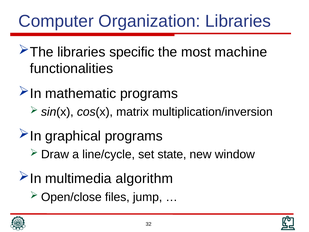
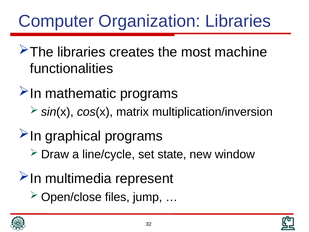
specific: specific -> creates (132, 52)
algorithm: algorithm -> represent (144, 178)
